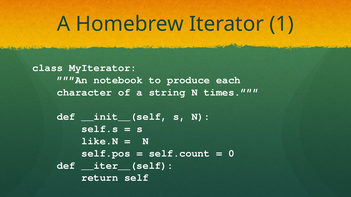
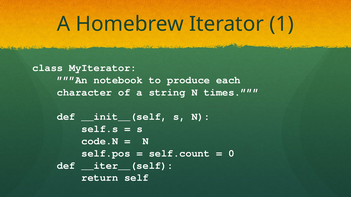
like.N: like.N -> code.N (100, 141)
